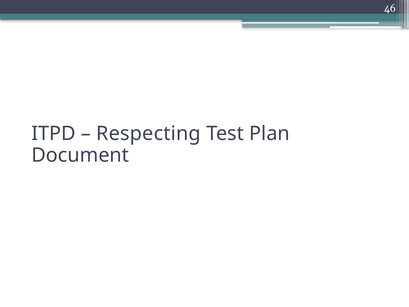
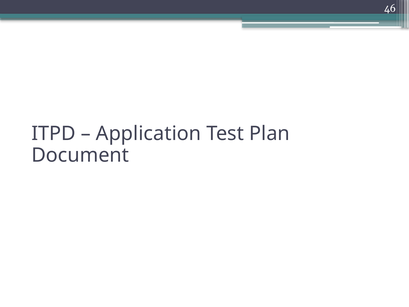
Respecting: Respecting -> Application (149, 134)
